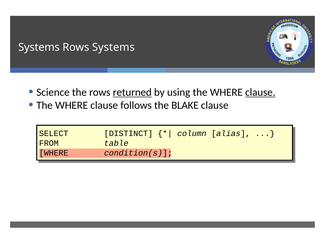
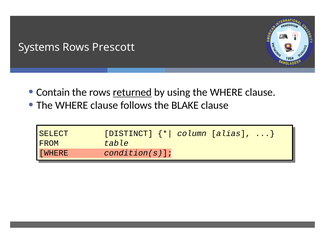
Rows Systems: Systems -> Prescott (113, 47)
Science: Science -> Contain (53, 92)
clause underline: present -> none (260, 92)
